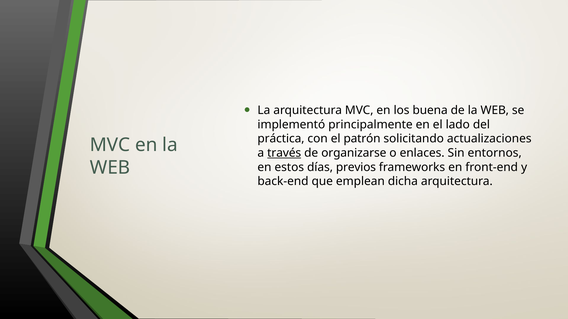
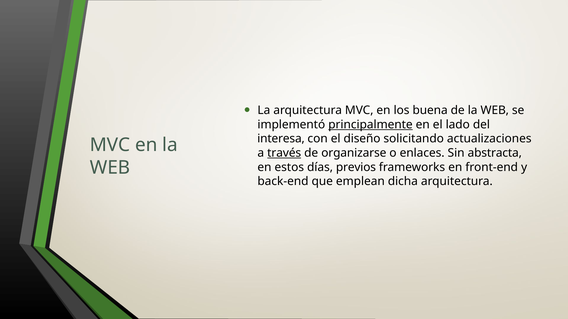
principalmente underline: none -> present (370, 125)
práctica: práctica -> interesa (281, 139)
patrón: patrón -> diseño (362, 139)
entornos: entornos -> abstracta (495, 153)
